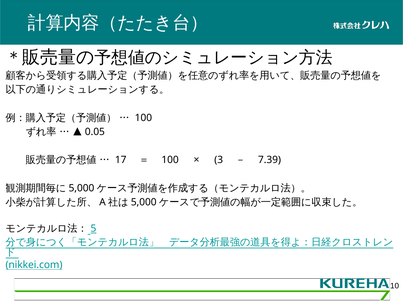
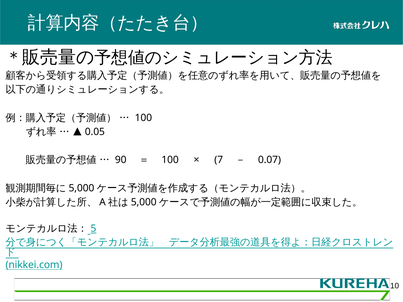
17: 17 -> 90 (121, 160)
3: 3 -> 7 (219, 160)
7.39: 7.39 -> 0.07 (270, 160)
